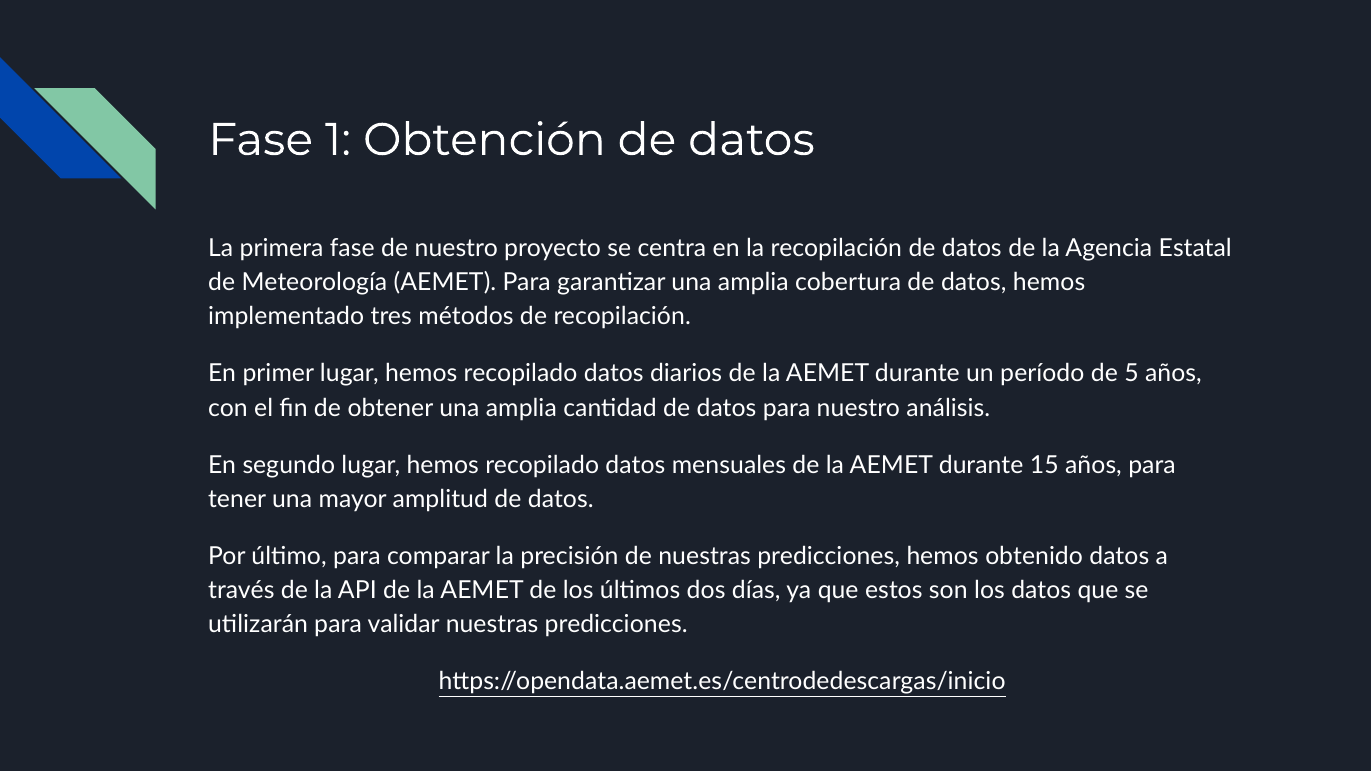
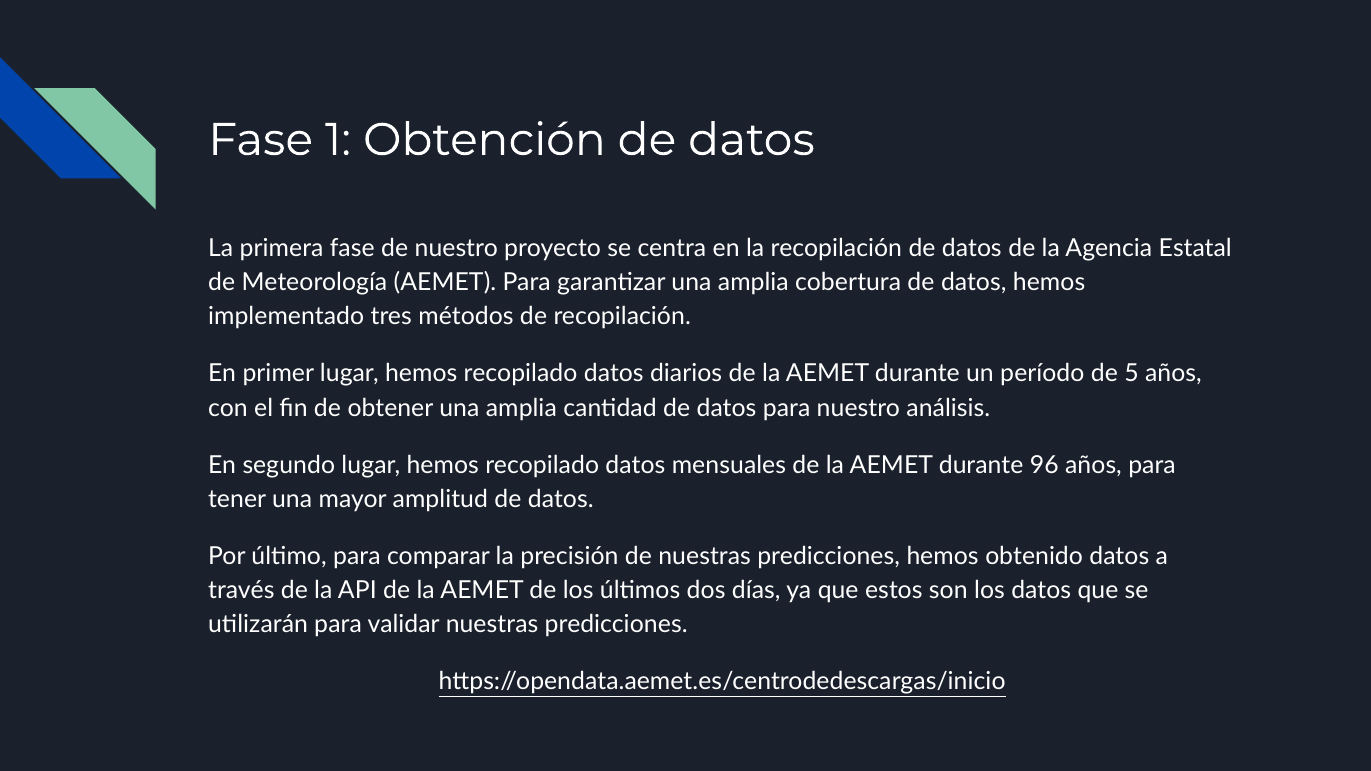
15: 15 -> 96 (1044, 465)
